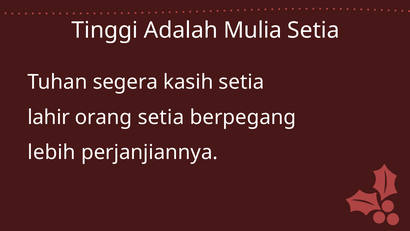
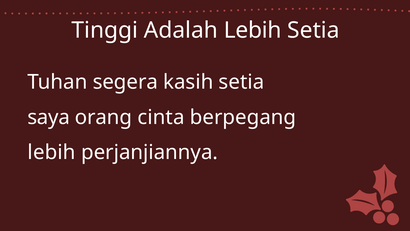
Adalah Mulia: Mulia -> Lebih (253, 30)
lahir: lahir -> saya (49, 117)
orang setia: setia -> cinta (161, 117)
